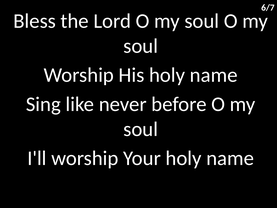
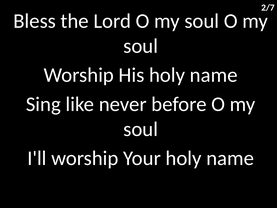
6/7: 6/7 -> 2/7 (268, 8)
